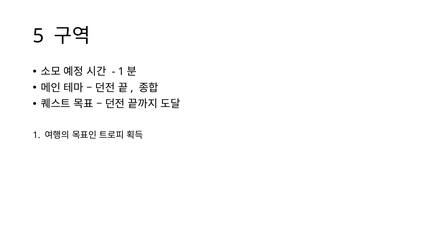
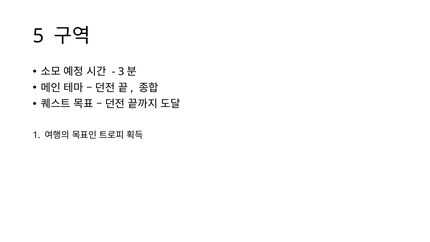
1: 1 -> 3 (121, 72)
